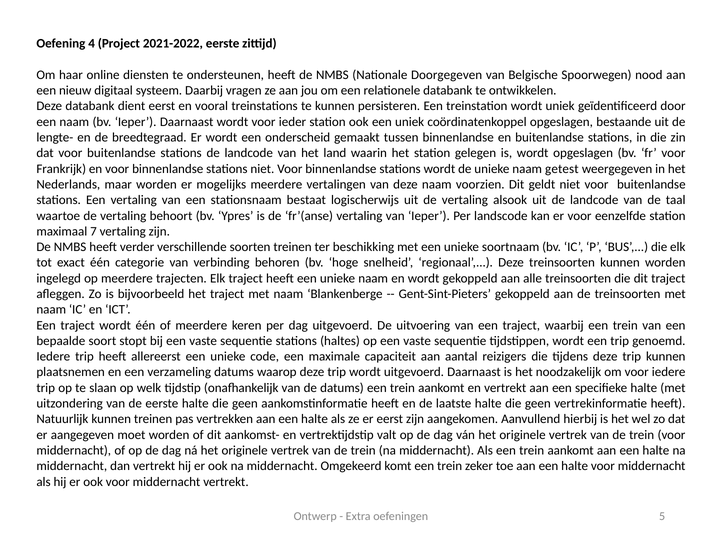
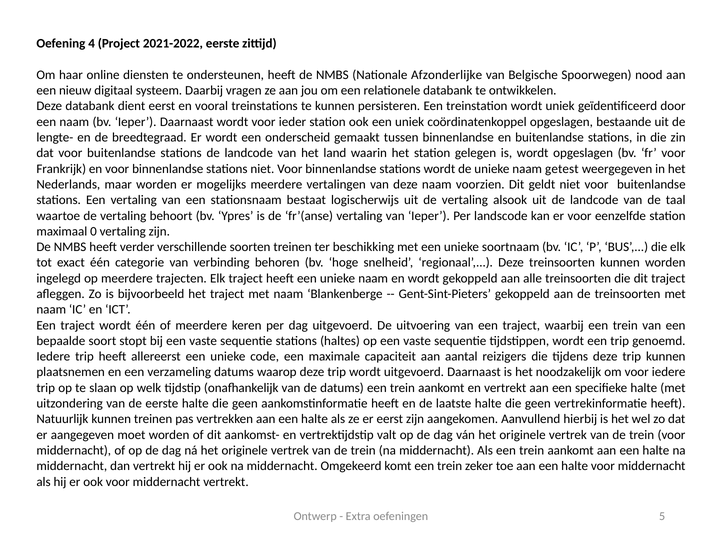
Doorgegeven: Doorgegeven -> Afzonderlijke (447, 75)
7: 7 -> 0 (94, 232)
